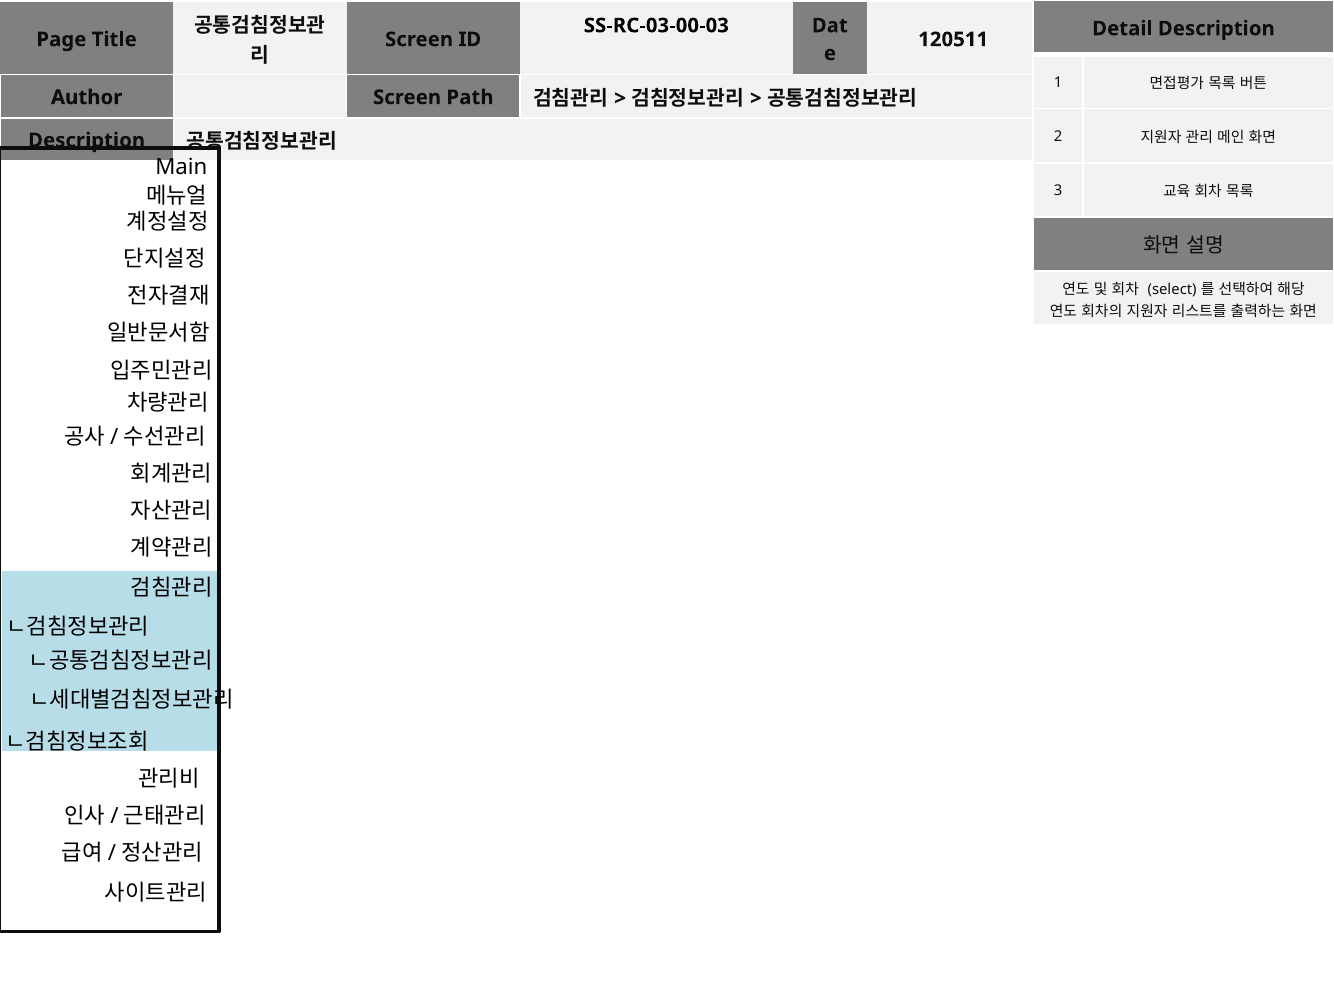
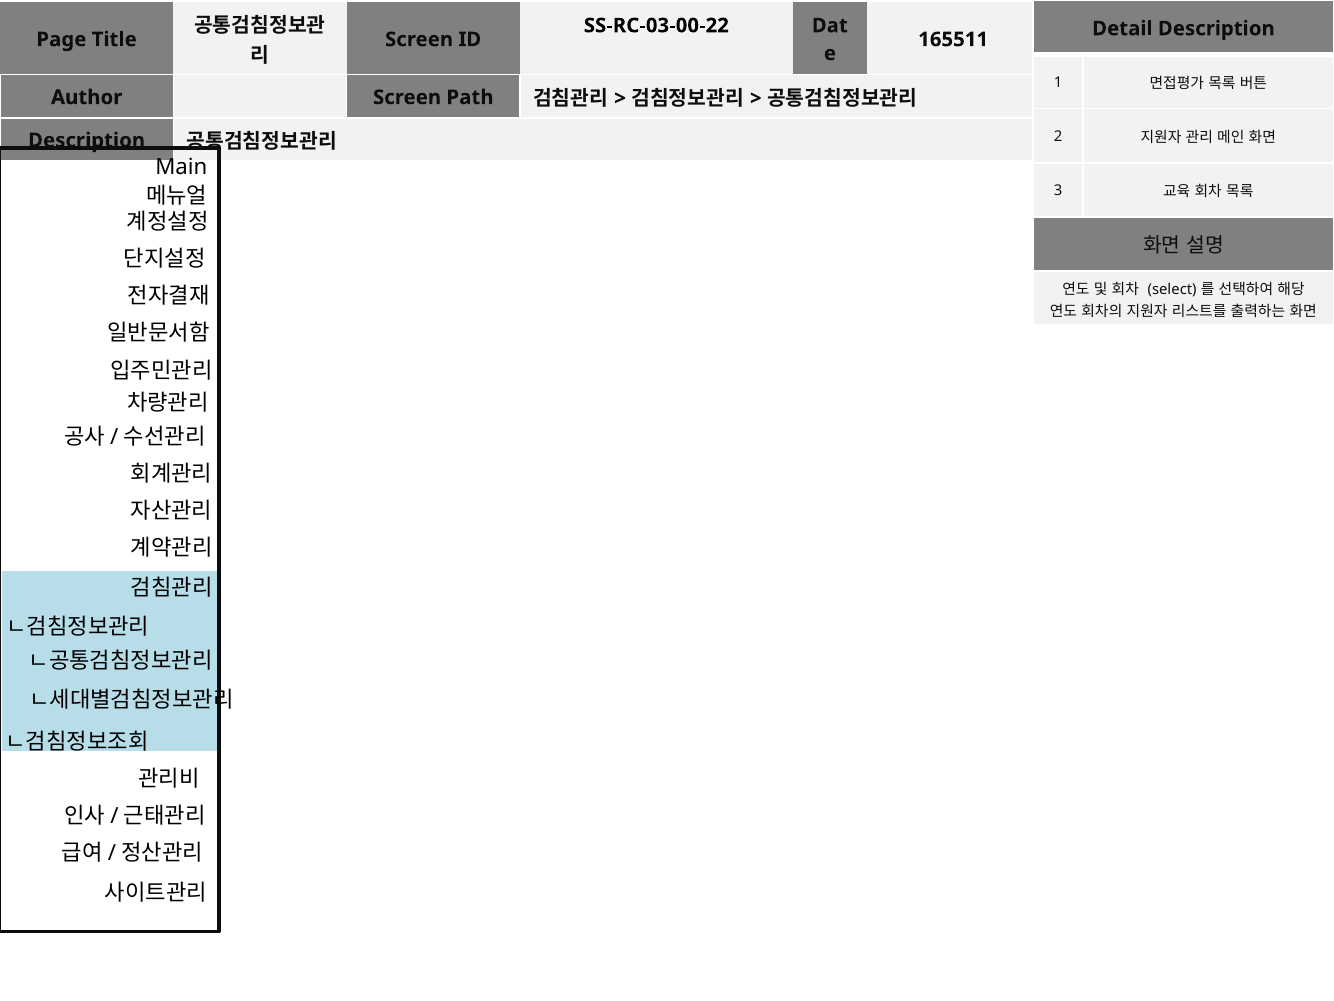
SS-RC-03-00-03: SS-RC-03-00-03 -> SS-RC-03-00-22 (656, 26)
120511: 120511 -> 165511 (953, 39)
